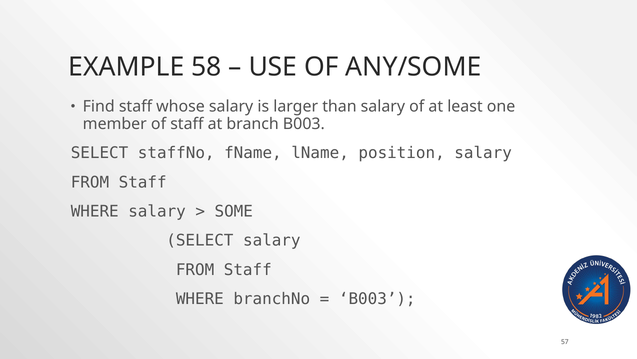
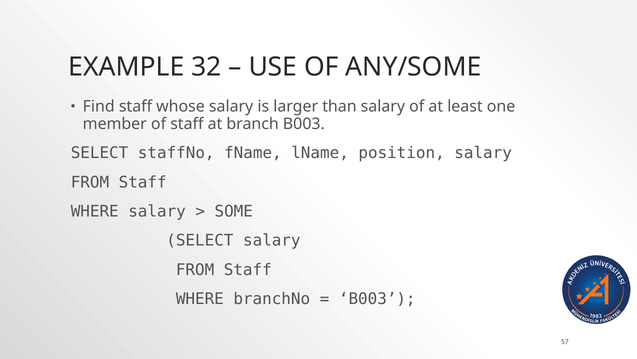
58: 58 -> 32 (206, 67)
